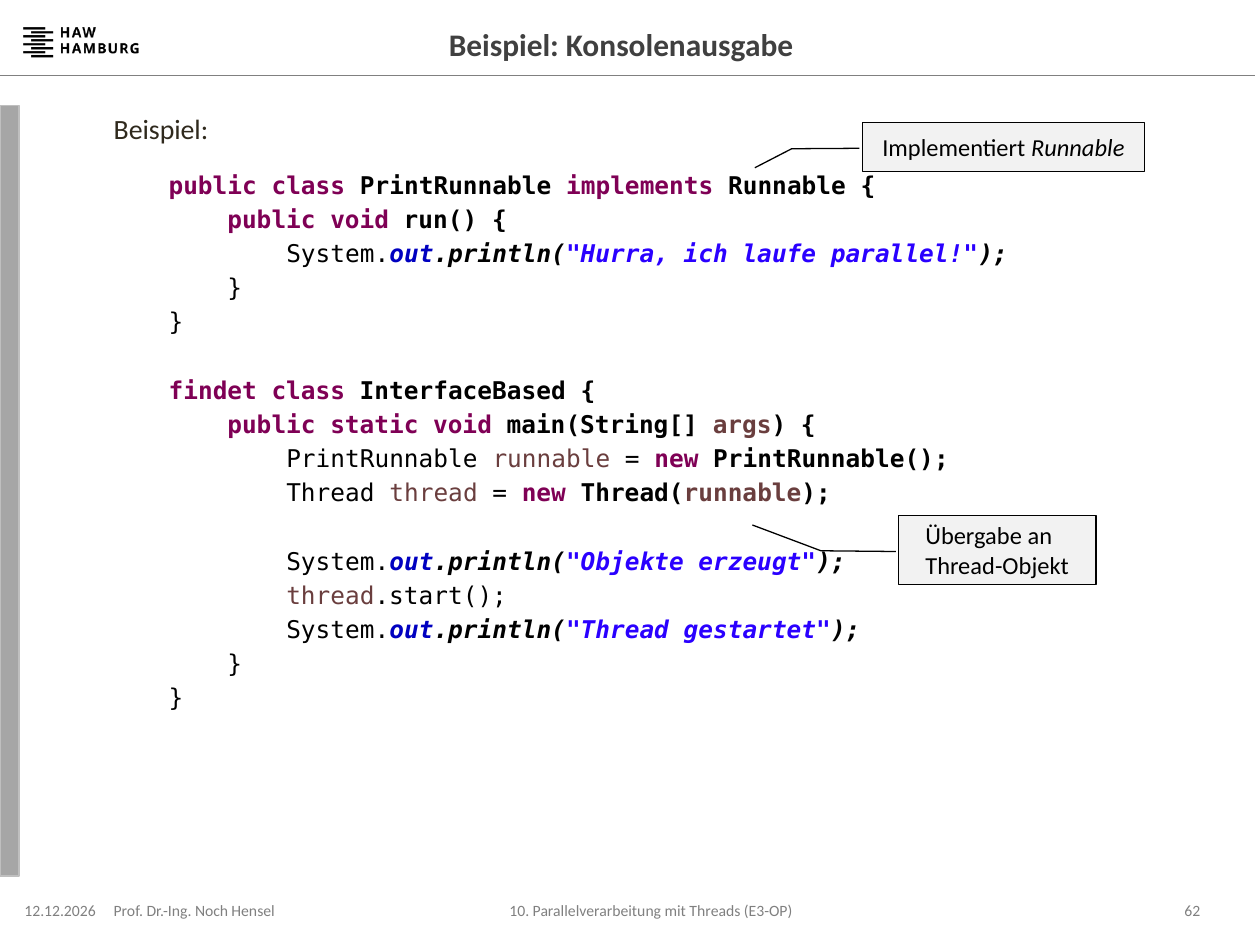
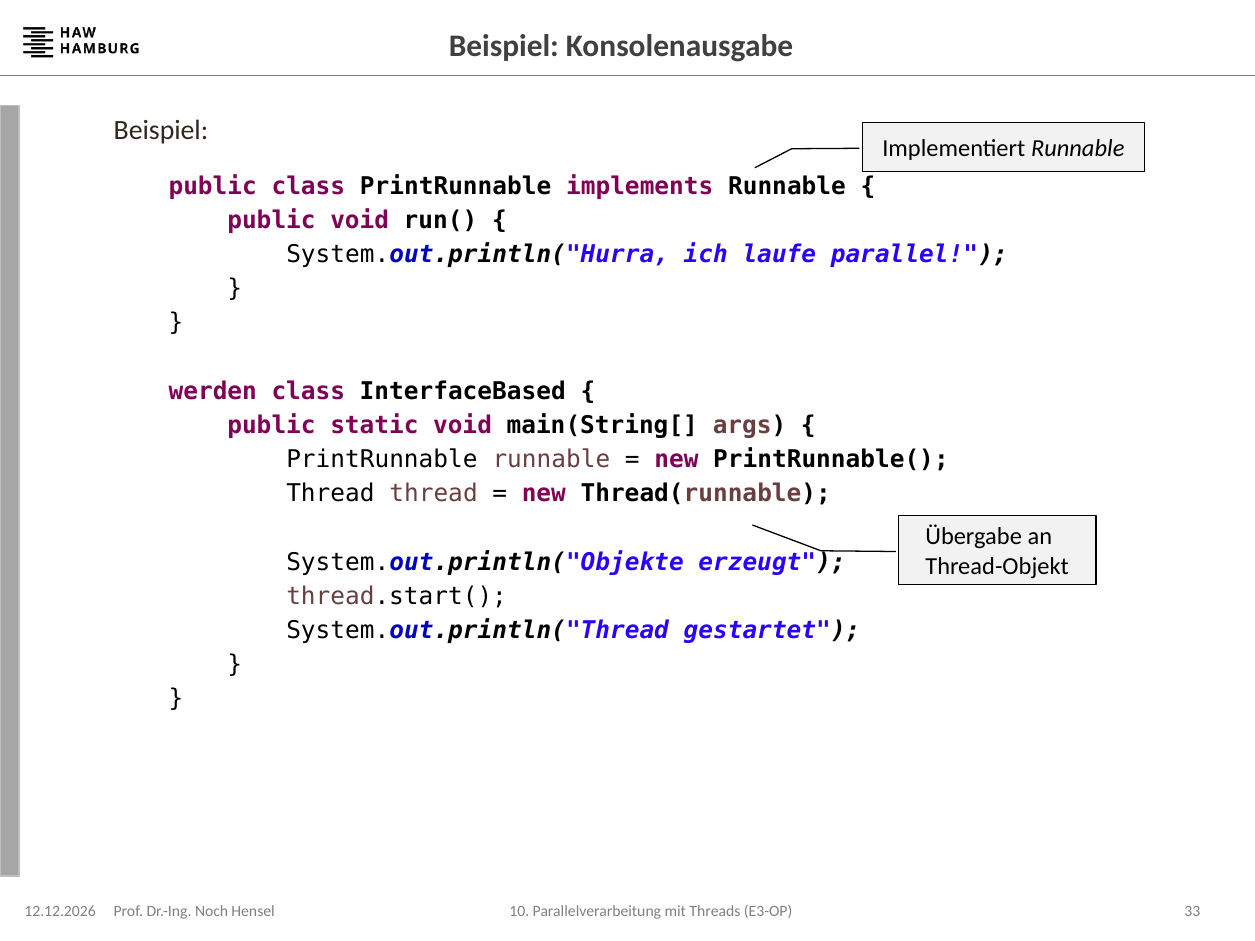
findet: findet -> werden (213, 391)
62: 62 -> 33 (1192, 912)
